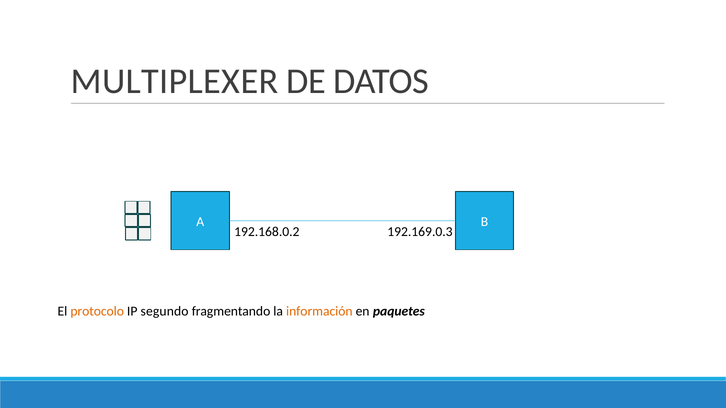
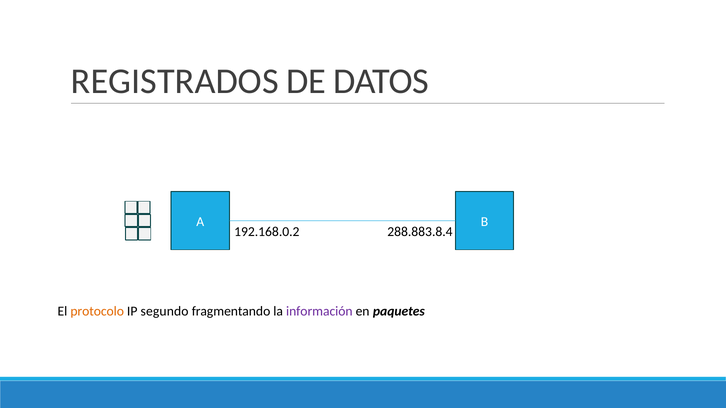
MULTIPLEXER: MULTIPLEXER -> REGISTRADOS (175, 81)
192.169.0.3: 192.169.0.3 -> 288.883.8.4 (420, 232)
información colour: orange -> purple (319, 312)
